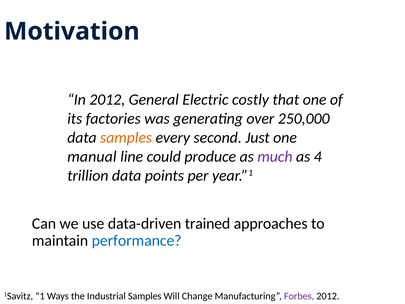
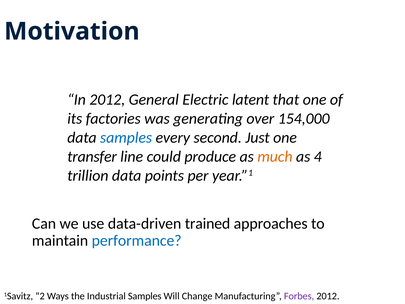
costly: costly -> latent (251, 100)
250,000: 250,000 -> 154,000 (304, 119)
samples colour: orange -> blue (126, 138)
manual: manual -> transfer (92, 156)
much colour: purple -> orange (275, 156)
1: 1 -> 2 (40, 296)
